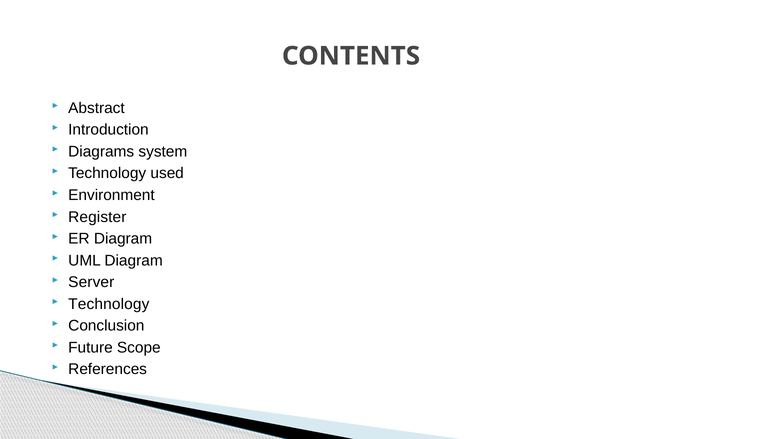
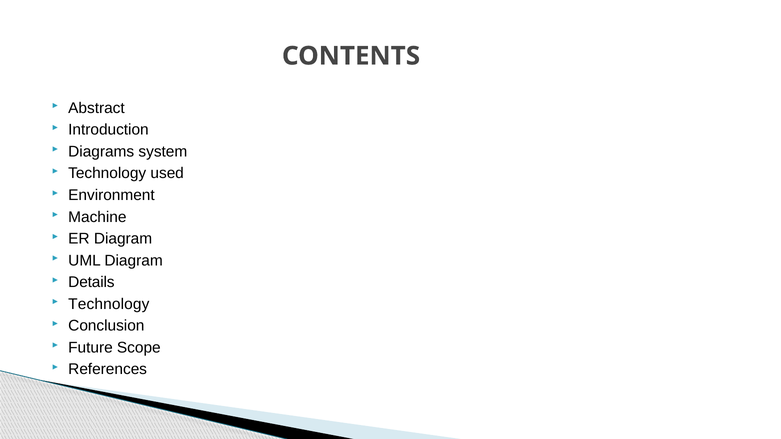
Register: Register -> Machine (97, 217)
Server: Server -> Details (91, 282)
